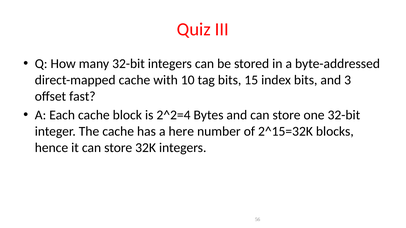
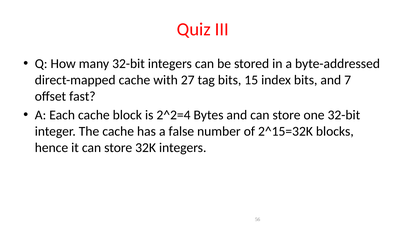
10: 10 -> 27 (188, 80)
3: 3 -> 7 (348, 80)
here: here -> false (181, 132)
